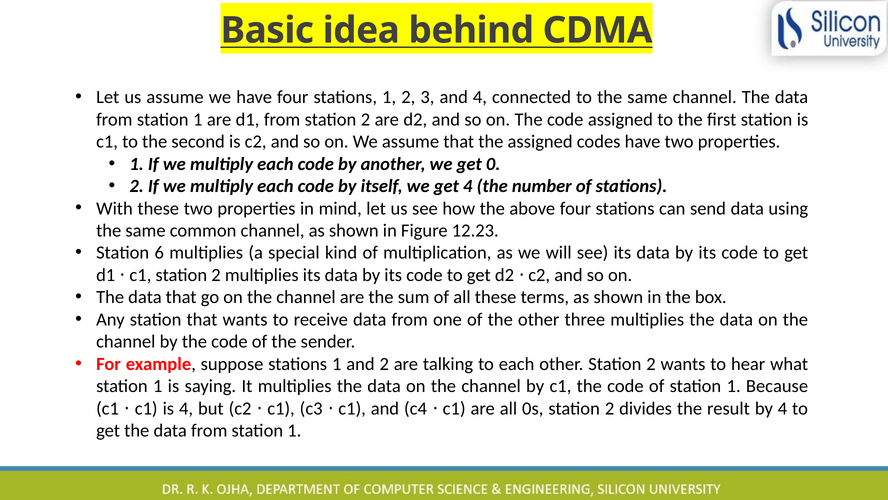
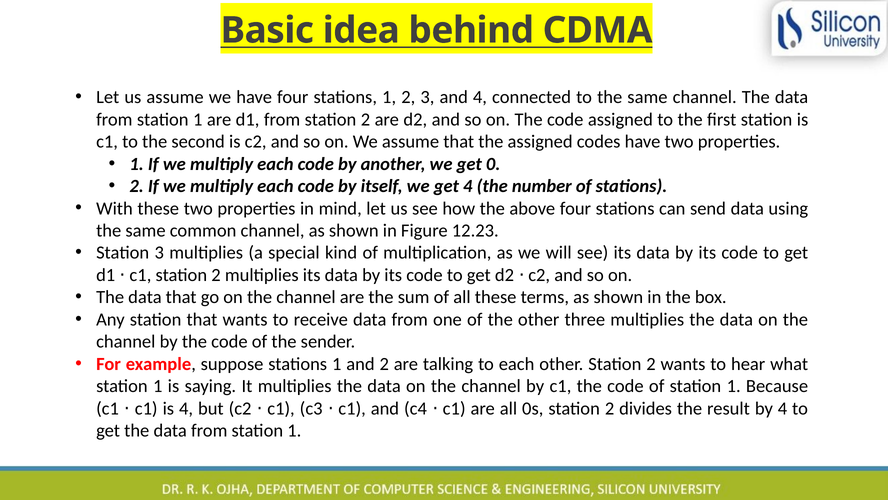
Station 6: 6 -> 3 (159, 253)
